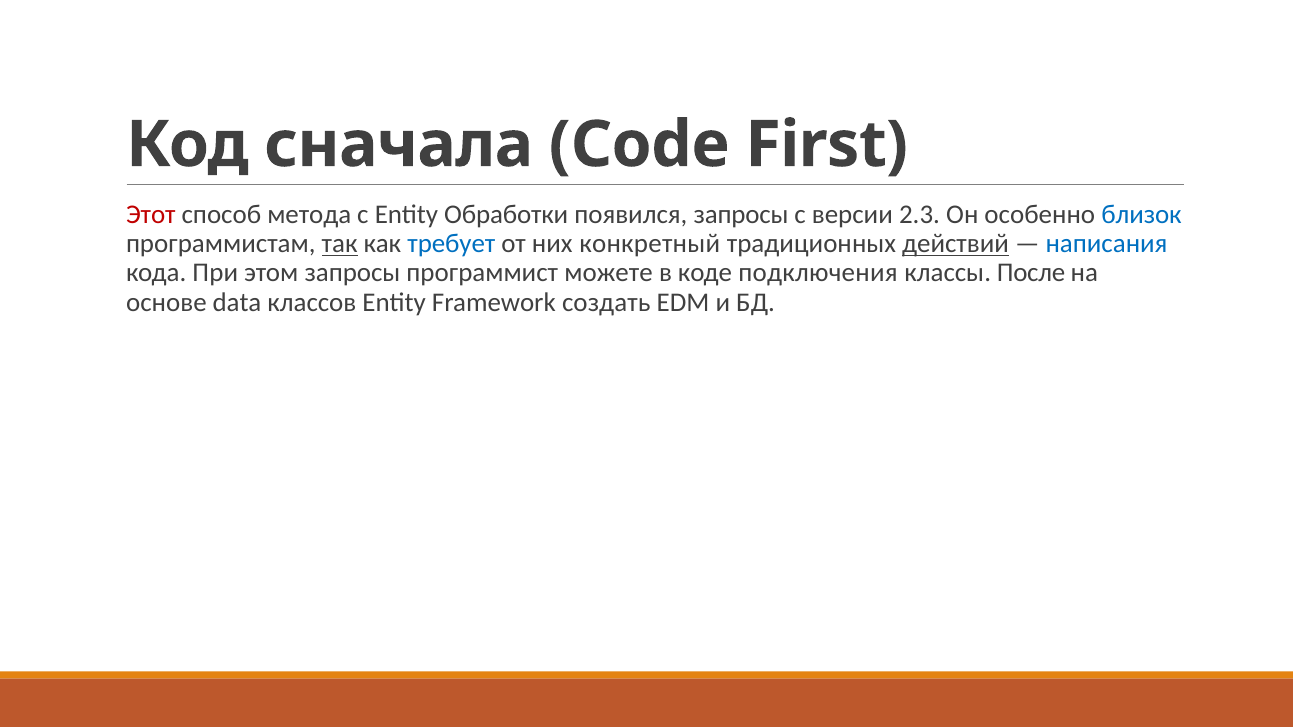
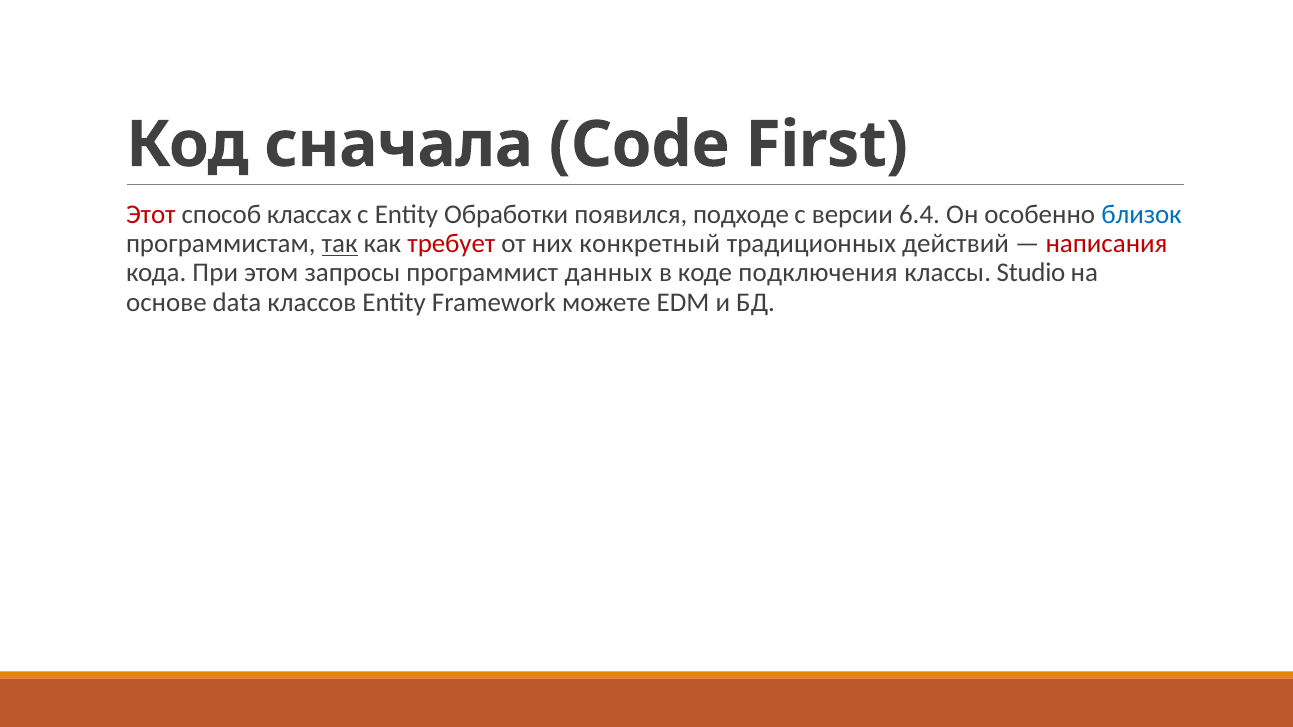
метода: метода -> классах (309, 215)
появился запросы: запросы -> подходе (741, 215)
2.3: 2.3 -> 6.4 (920, 215)
требует colour: blue -> red (451, 244)
действий underline: present -> none (956, 244)
написания colour: blue -> red (1107, 244)
можете: можете -> данных (608, 273)
После: После -> Studio (1031, 273)
создать: создать -> можете (606, 302)
